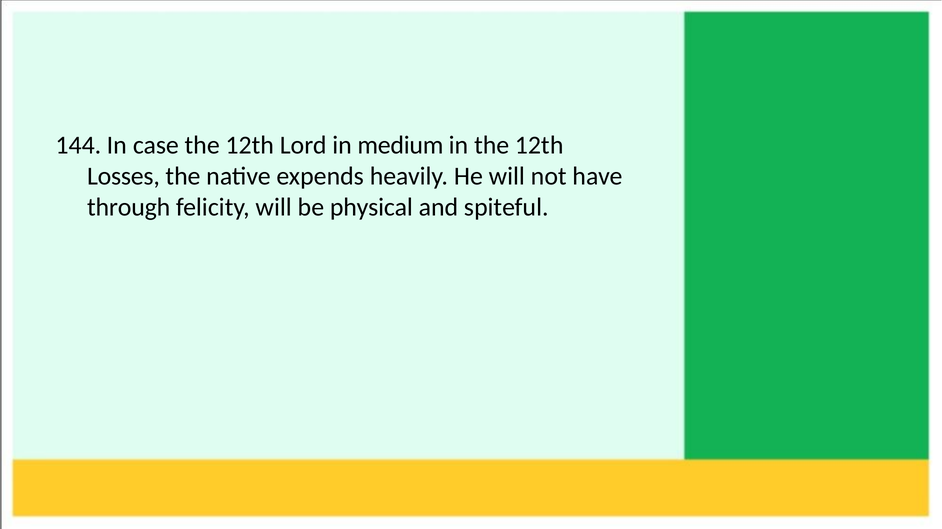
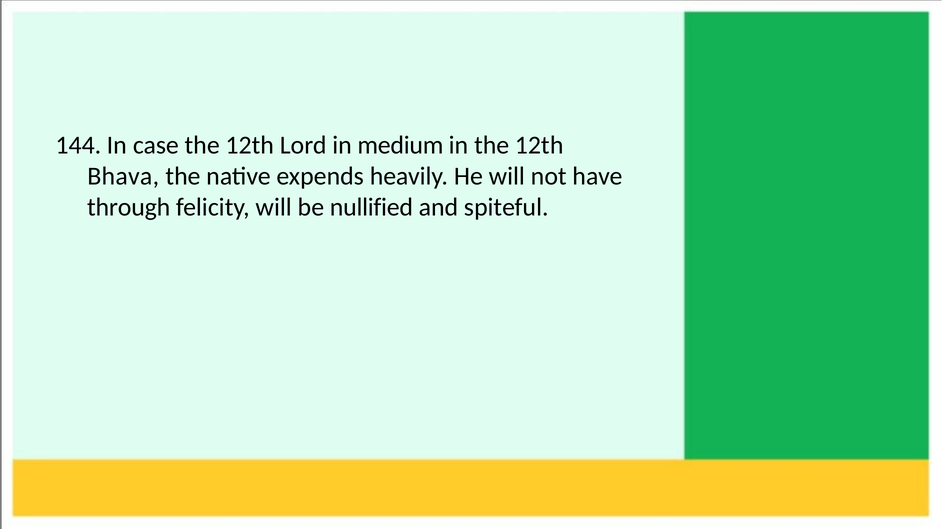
Losses: Losses -> Bhava (123, 176)
physical: physical -> nullified (371, 207)
